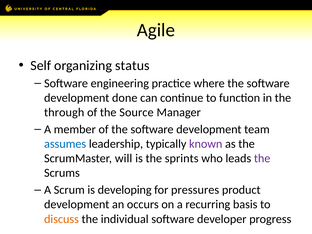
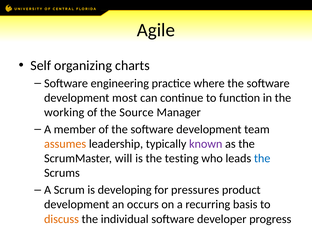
status: status -> charts (132, 65)
done: done -> most (125, 98)
through: through -> working (64, 112)
assumes colour: blue -> orange (65, 144)
sprints: sprints -> testing (182, 158)
the colour: purple -> blue (262, 158)
